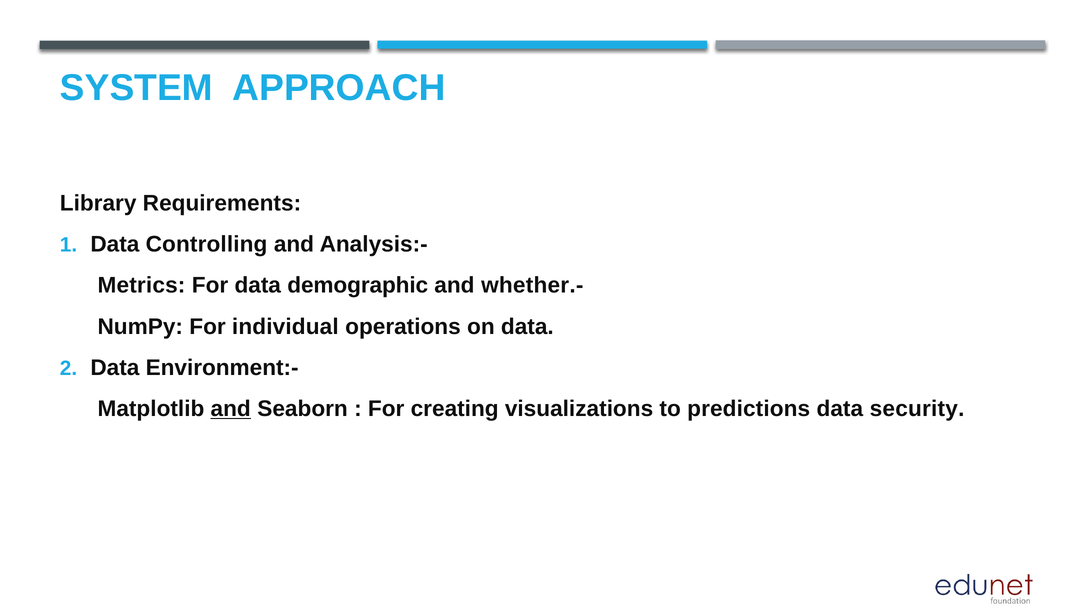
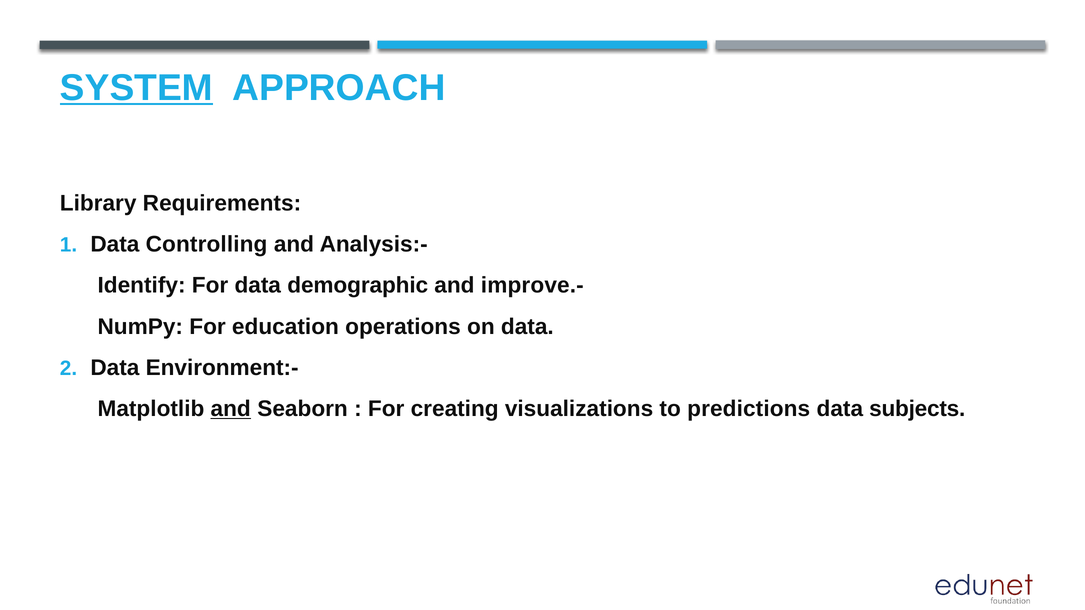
SYSTEM underline: none -> present (136, 88)
Metrics: Metrics -> Identify (142, 286)
whether.-: whether.- -> improve.- (532, 286)
individual: individual -> education (285, 327)
security: security -> subjects (917, 409)
